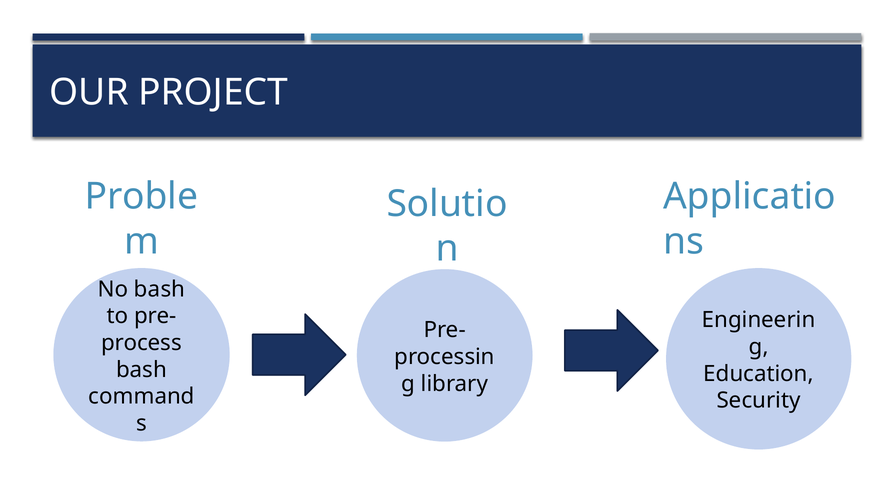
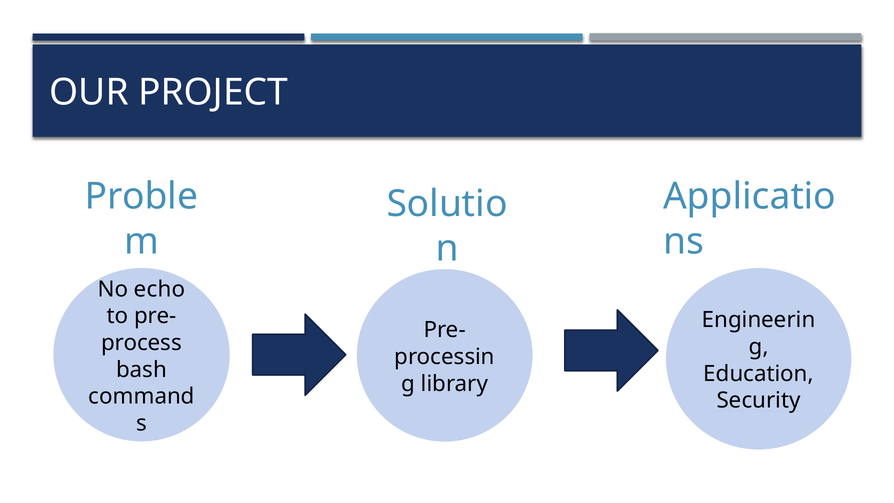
No bash: bash -> echo (160, 289)
